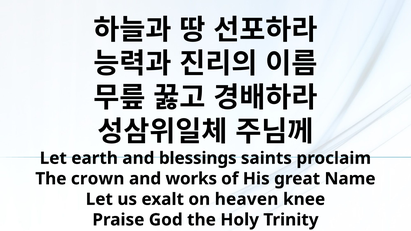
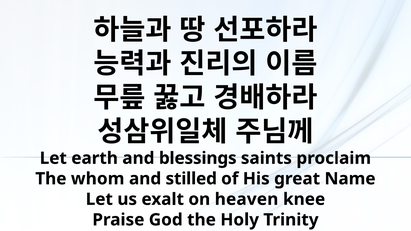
crown: crown -> whom (98, 179)
works: works -> stilled (191, 179)
